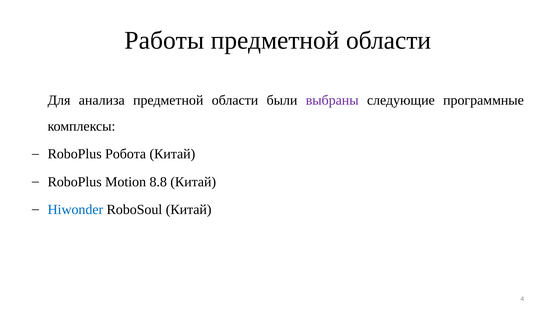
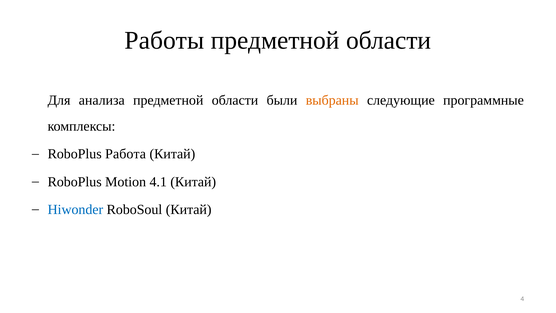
выбраны colour: purple -> orange (332, 100)
Робота: Робота -> Работа (126, 154)
8.8: 8.8 -> 4.1 (158, 182)
